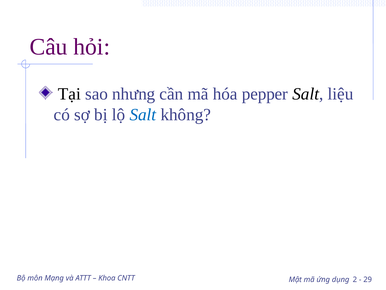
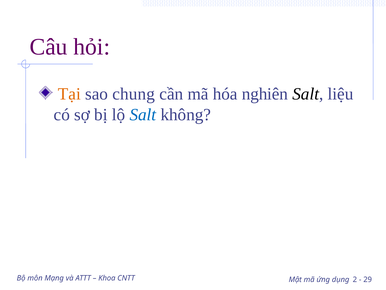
Tại colour: black -> orange (69, 94)
nhưng: nhưng -> chung (134, 94)
pepper: pepper -> nghiên (265, 94)
